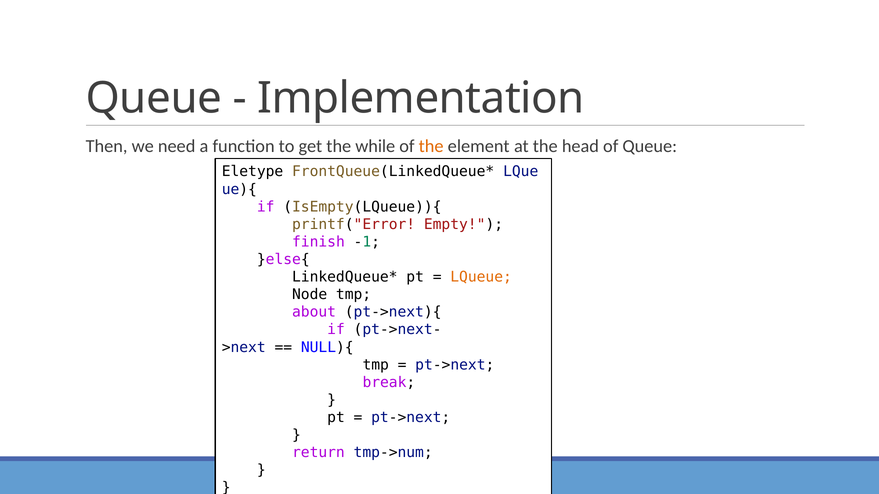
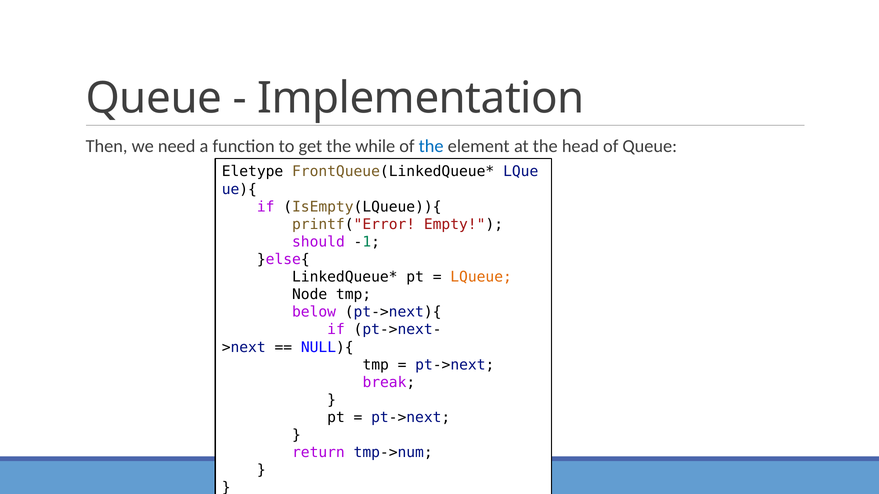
the colour: orange -> blue (431, 146)
finish: finish -> should (318, 242)
about: about -> below (314, 312)
